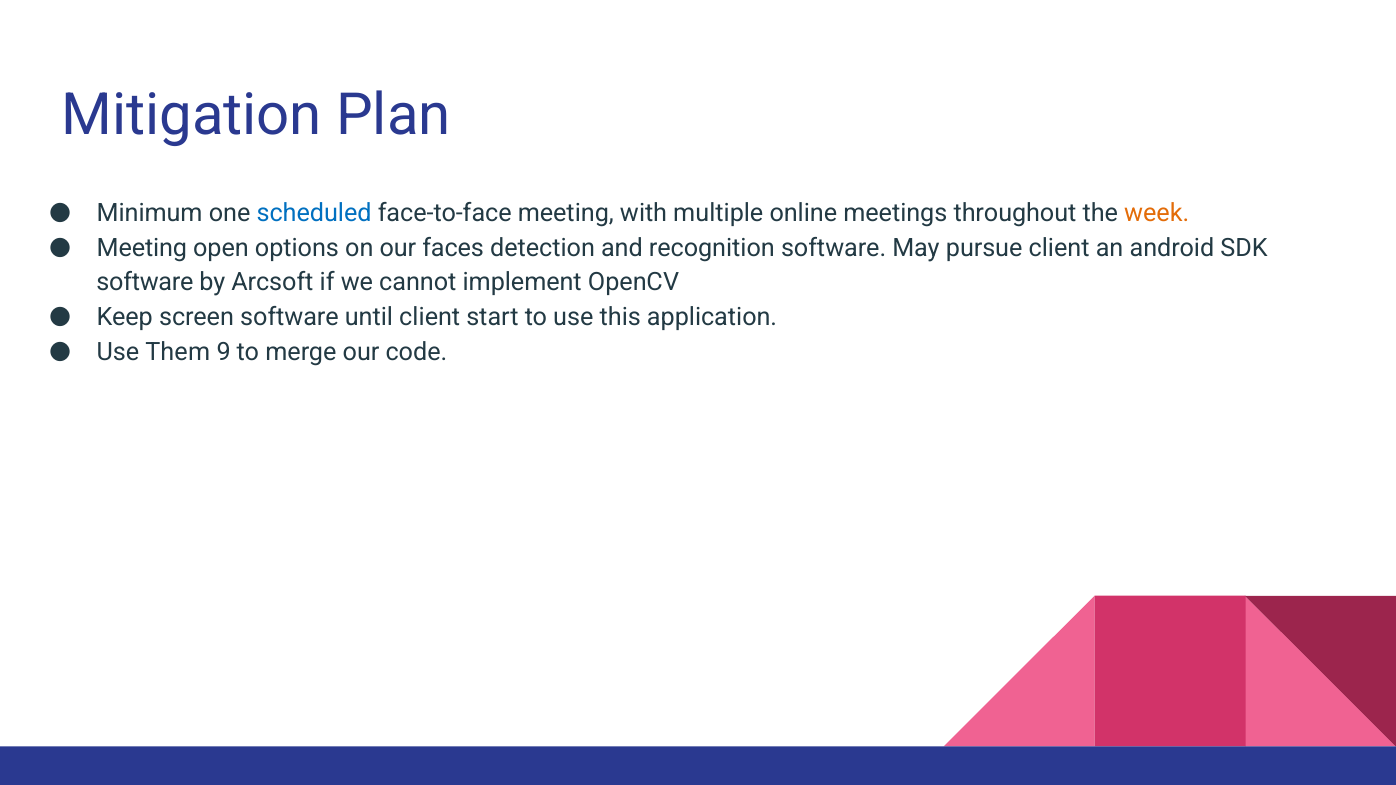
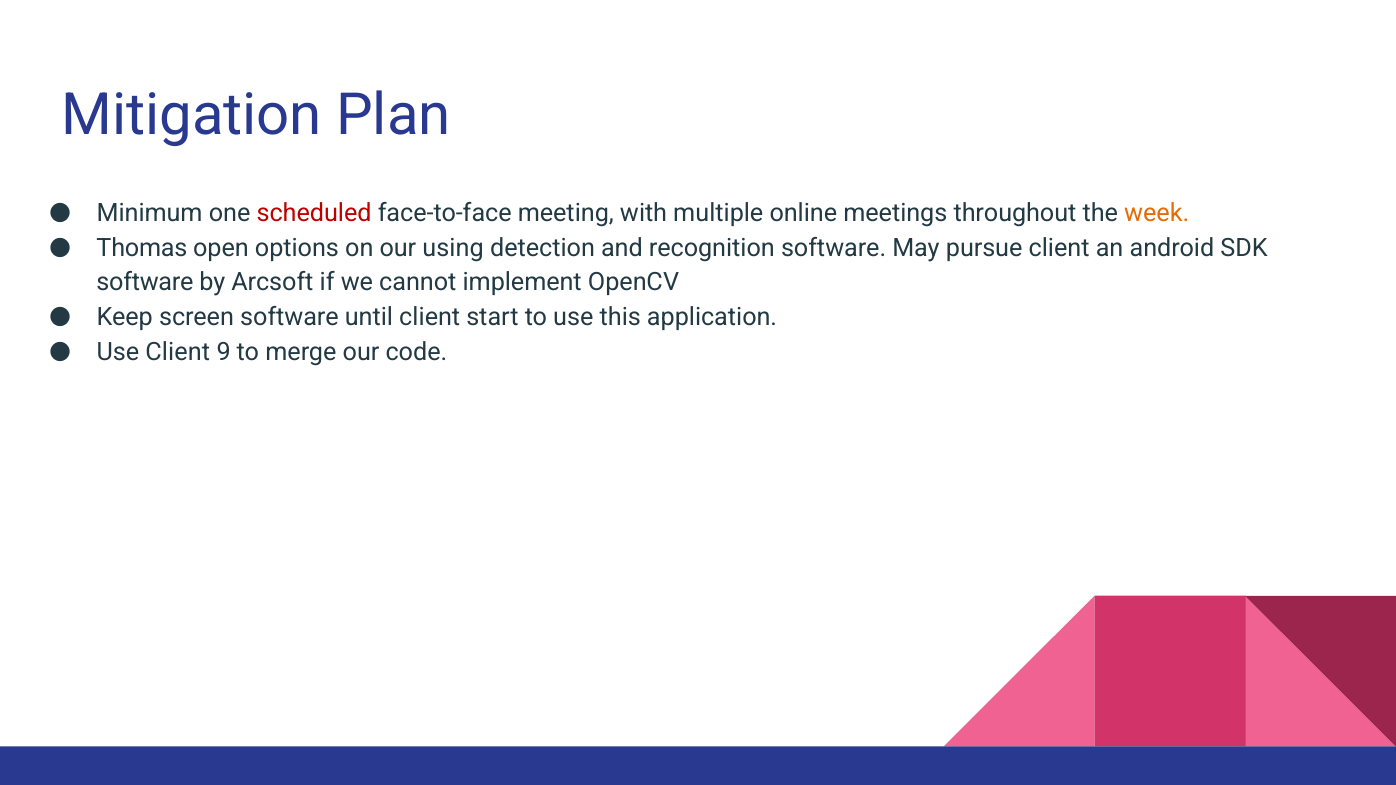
scheduled colour: blue -> red (314, 213)
Meeting: Meeting -> Thomas (142, 248)
faces: faces -> using (453, 248)
Use Them: Them -> Client (178, 352)
